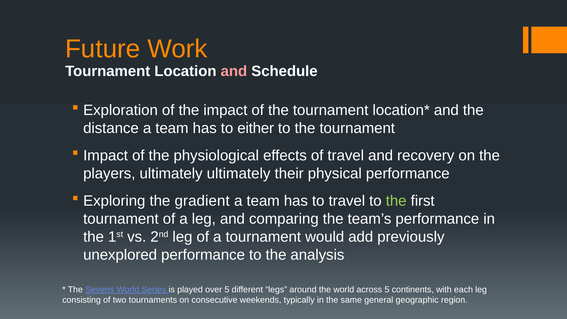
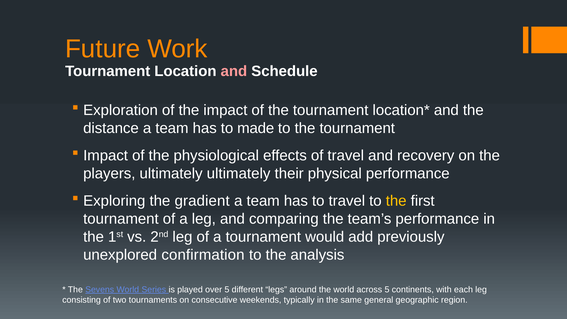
either: either -> made (256, 128)
the colour: light green -> yellow (396, 201)
unexplored performance: performance -> confirmation (203, 255)
